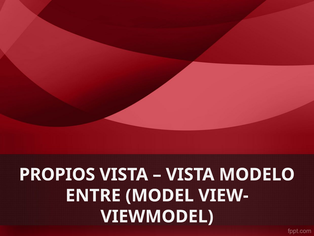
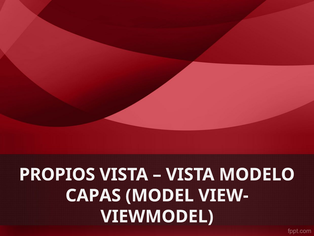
ENTRE: ENTRE -> CAPAS (93, 195)
